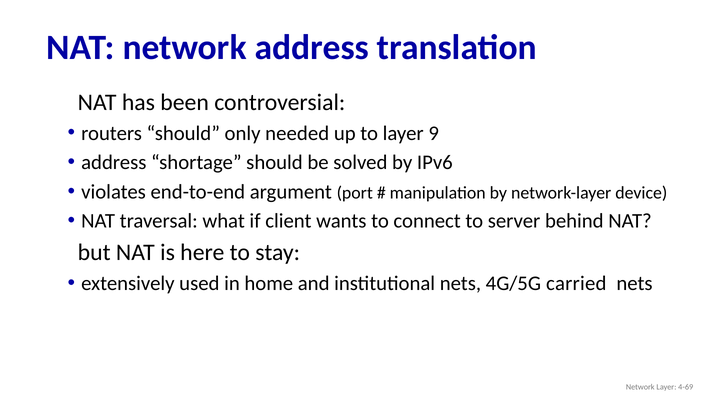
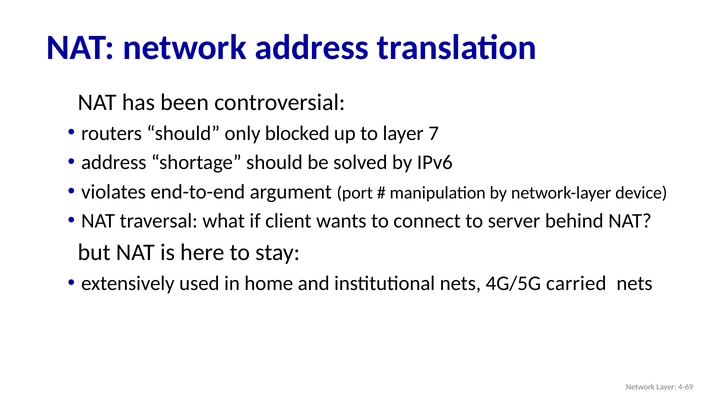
needed: needed -> blocked (297, 133)
9: 9 -> 7 (434, 133)
